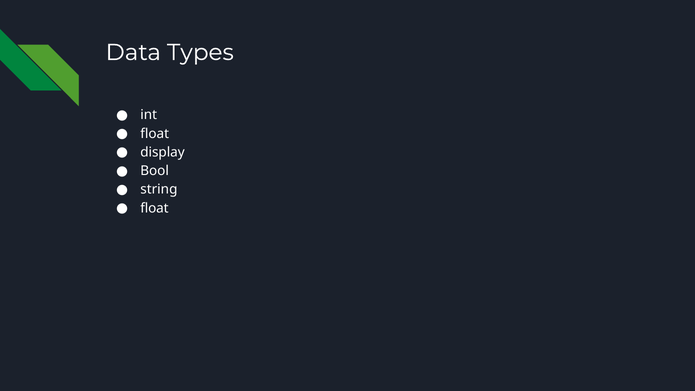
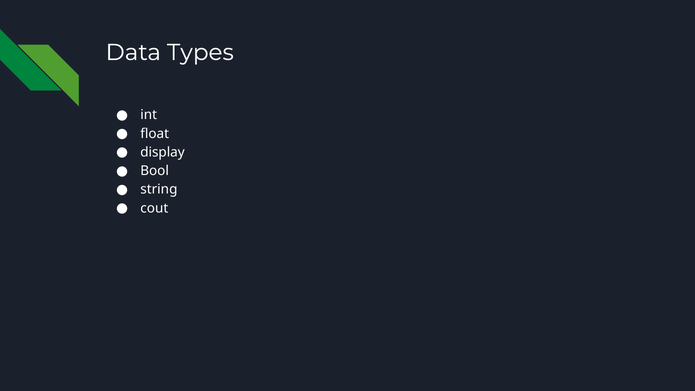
float: float -> cout (154, 208)
